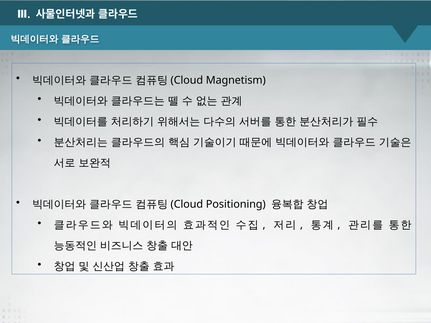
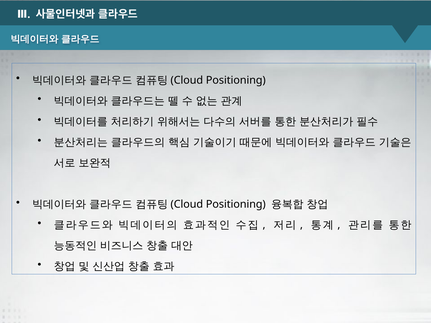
Magnetism: Magnetism -> Positioning (236, 80)
